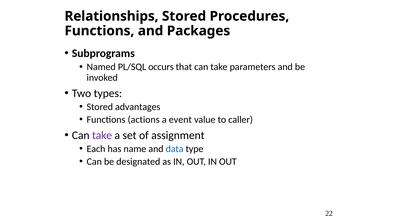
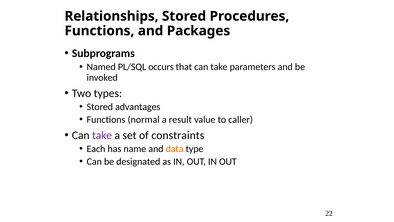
actions: actions -> normal (144, 119)
event: event -> result (180, 119)
assignment: assignment -> constraints (178, 135)
data colour: blue -> orange (175, 149)
